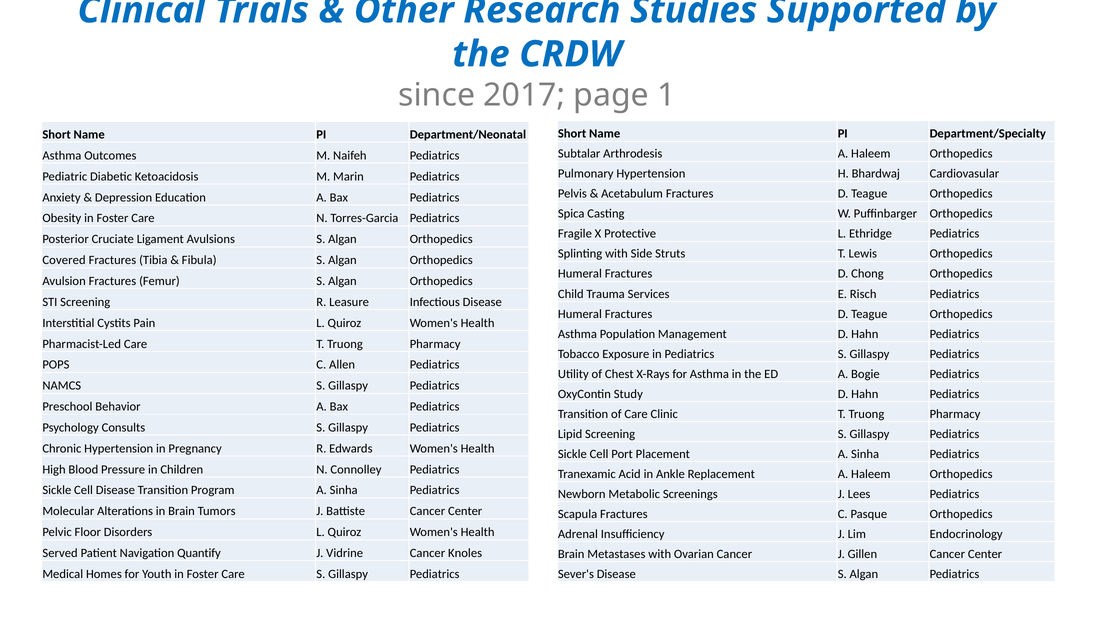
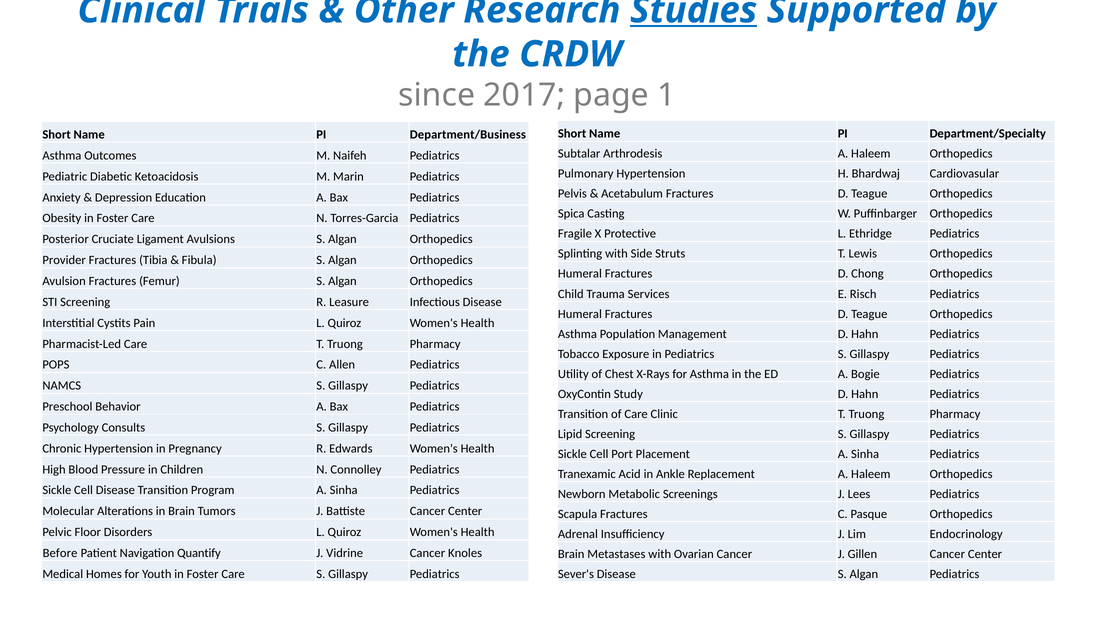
Studies underline: none -> present (694, 10)
Department/Neonatal: Department/Neonatal -> Department/Business (468, 135)
Covered: Covered -> Provider (64, 260)
Served: Served -> Before (60, 553)
